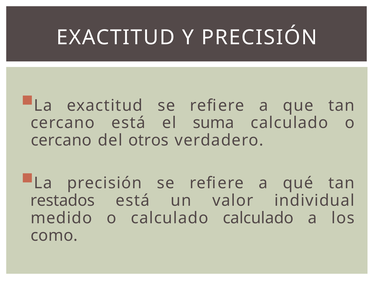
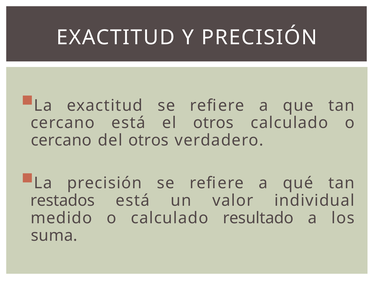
el suma: suma -> otros (213, 123)
calculado calculado: calculado -> resultado (258, 218)
como: como -> suma (54, 235)
